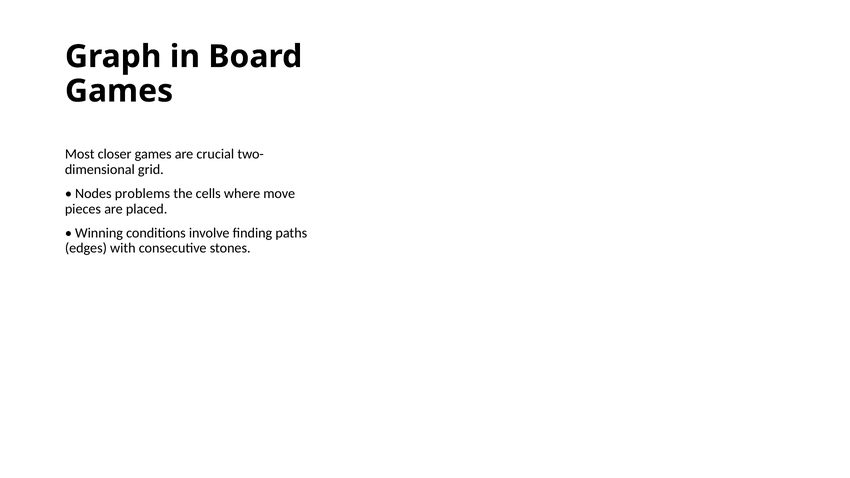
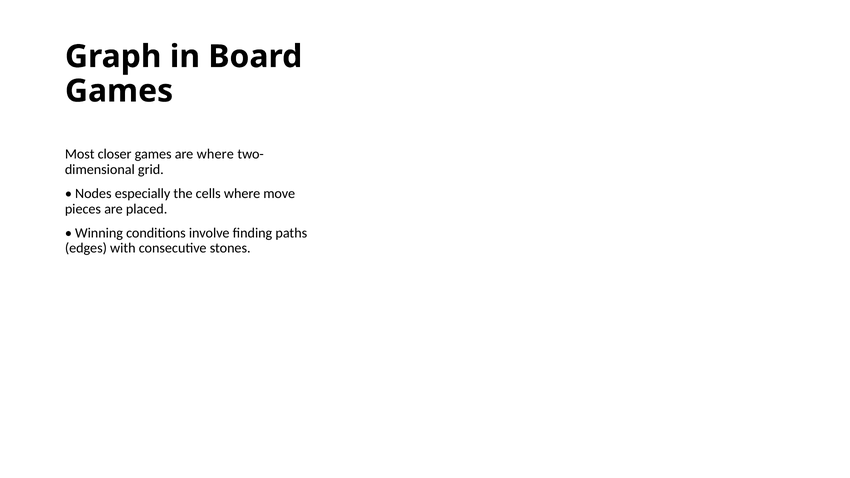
are crucial: crucial -> where (215, 154)
problems: problems -> especially (143, 194)
